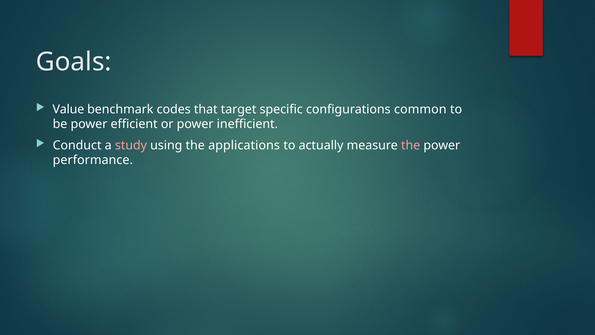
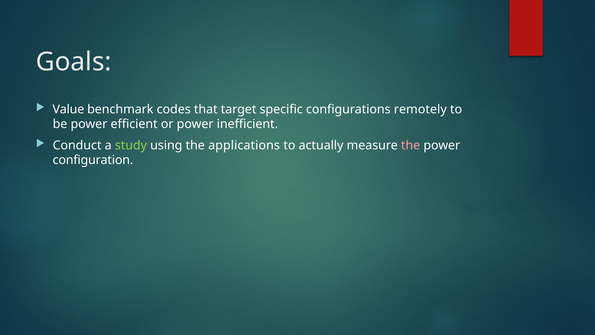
common: common -> remotely (420, 109)
study colour: pink -> light green (131, 145)
performance: performance -> configuration (93, 160)
